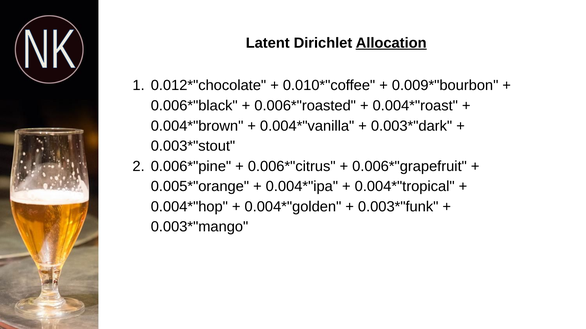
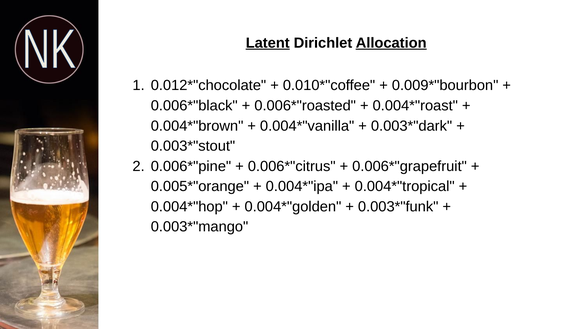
Latent underline: none -> present (268, 43)
